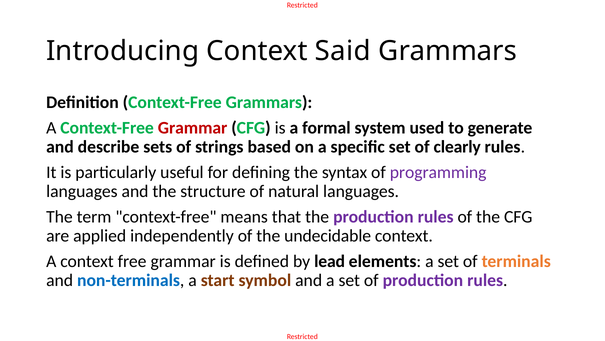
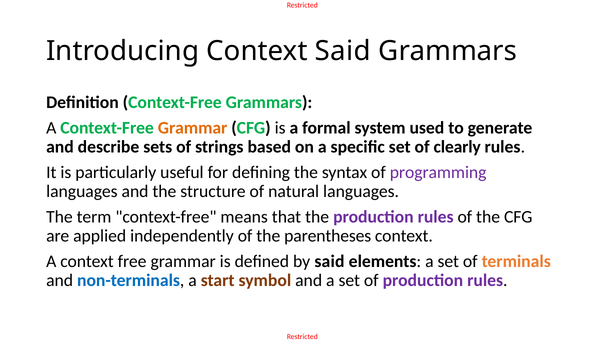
Grammar colour: red -> orange (193, 128)
undecidable: undecidable -> parentheses (328, 236)
by lead: lead -> said (329, 261)
